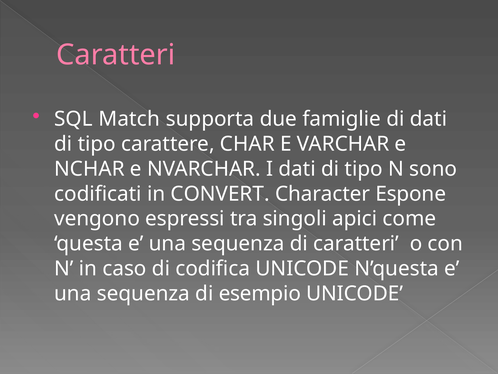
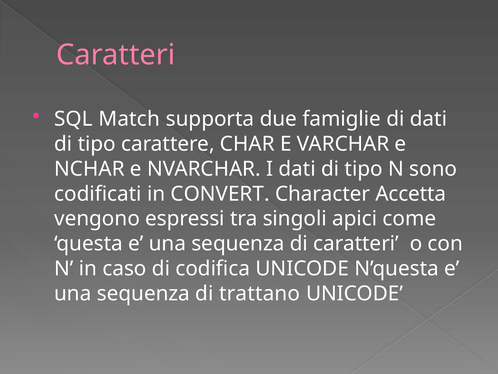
Espone: Espone -> Accetta (411, 194)
esempio: esempio -> trattano (260, 293)
